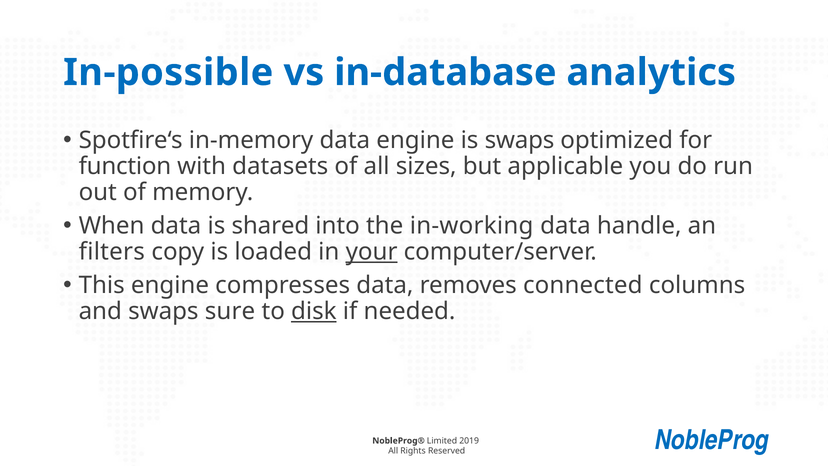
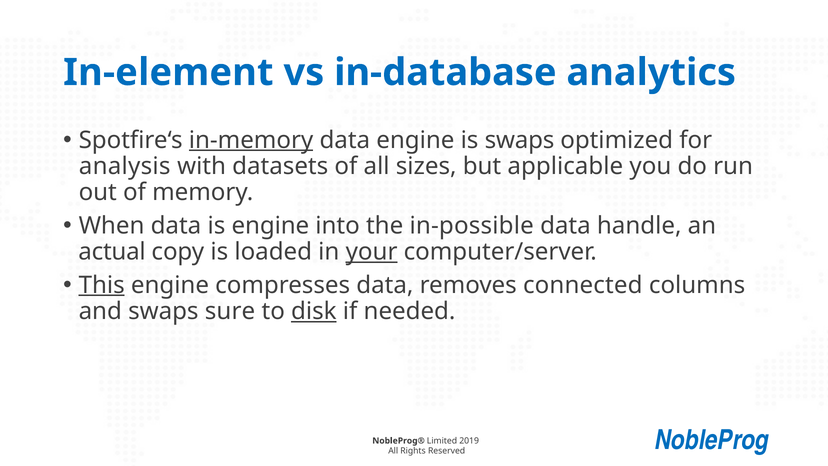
In-possible: In-possible -> In-element (168, 72)
in-memory underline: none -> present (251, 140)
function: function -> analysis (125, 166)
is shared: shared -> engine (270, 225)
in-working: in-working -> in-possible (472, 225)
filters: filters -> actual (112, 252)
This underline: none -> present (102, 285)
